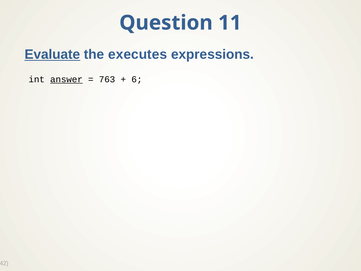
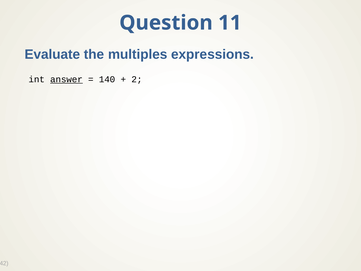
Evaluate underline: present -> none (52, 54)
executes: executes -> multiples (138, 54)
763: 763 -> 140 (107, 79)
6: 6 -> 2 (137, 79)
